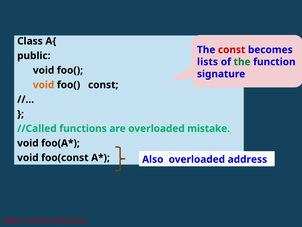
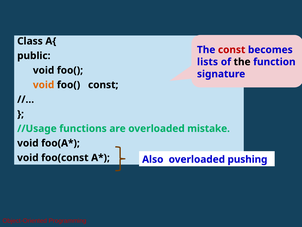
the colour: green -> black (242, 62)
//Called: //Called -> //Usage (37, 128)
address: address -> pushing (247, 159)
